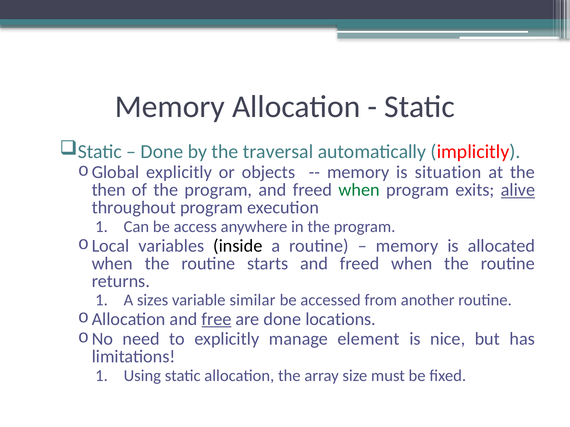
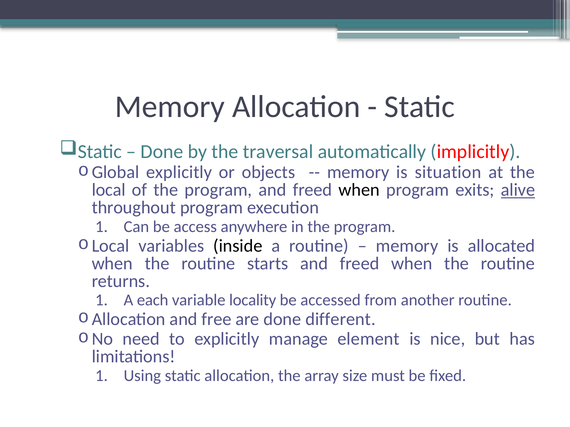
then: then -> local (109, 190)
when colour: green -> black (359, 190)
sizes: sizes -> each (153, 300)
similar: similar -> locality (253, 300)
free underline: present -> none (216, 319)
locations: locations -> different (341, 319)
